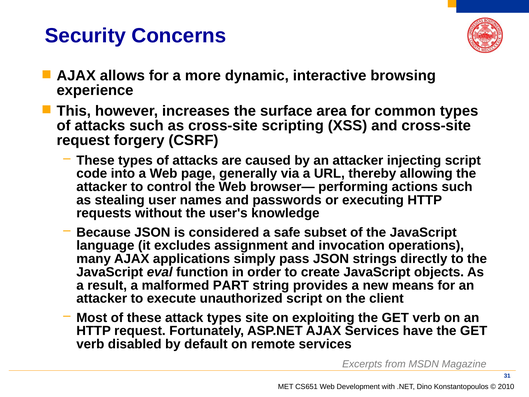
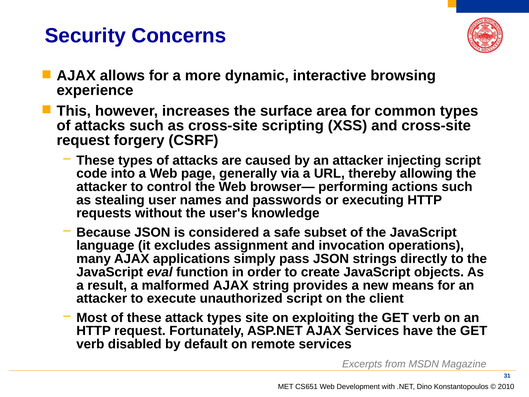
malformed PART: PART -> AJAX (231, 285)
